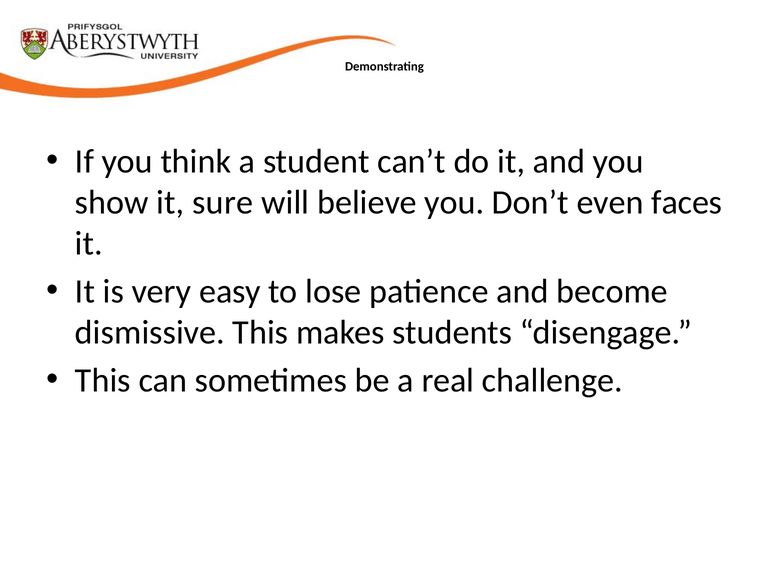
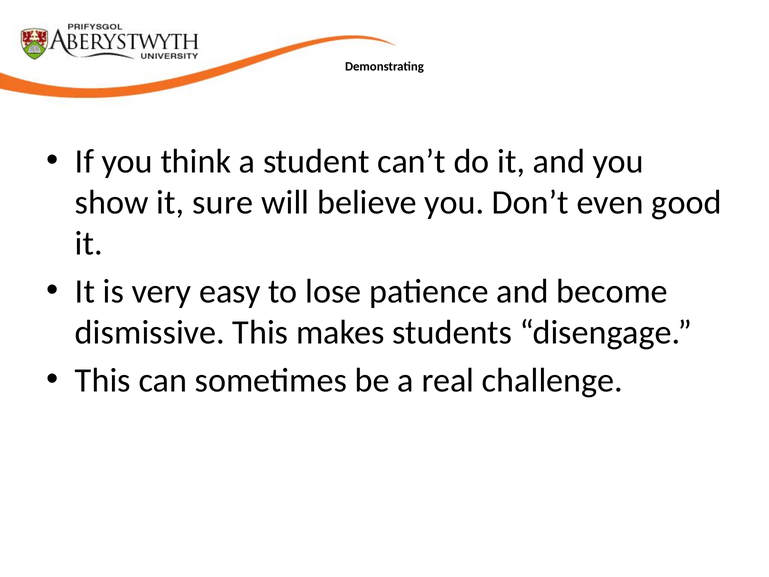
faces: faces -> good (687, 202)
